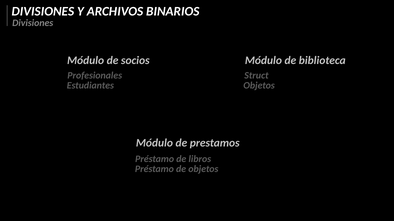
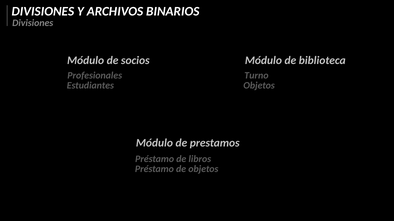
Struct: Struct -> Turno (256, 75)
